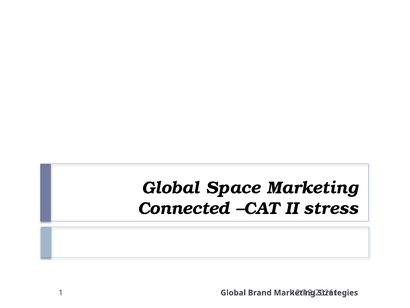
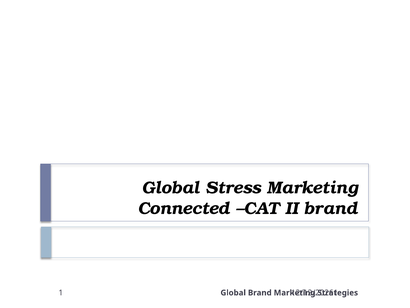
Space: Space -> Stress (233, 188)
II stress: stress -> brand (331, 208)
